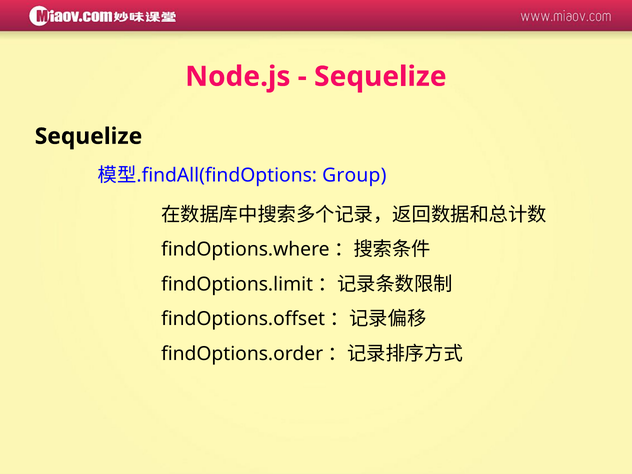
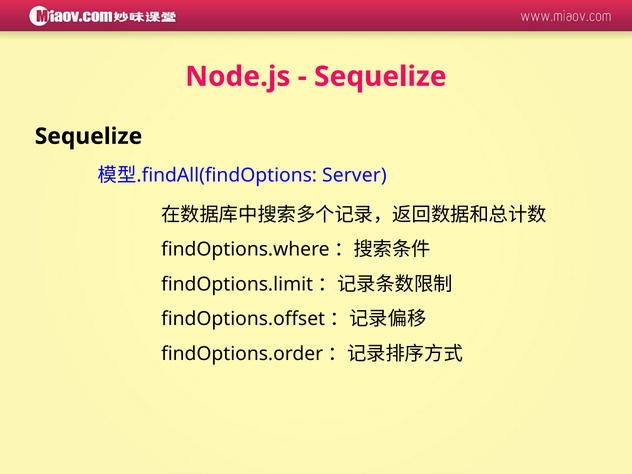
Group: Group -> Server (354, 175)
